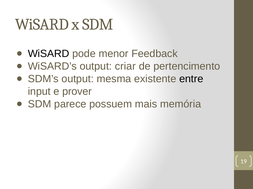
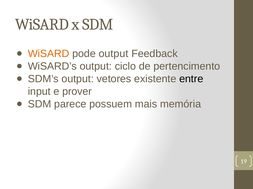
WiSARD colour: black -> orange (49, 54)
pode menor: menor -> output (114, 54)
criar: criar -> ciclo (125, 67)
mesma: mesma -> vetores (114, 79)
